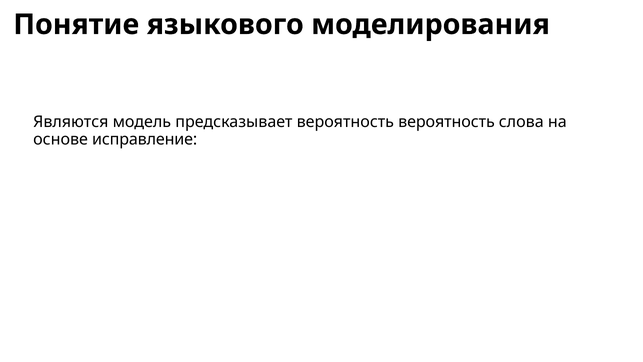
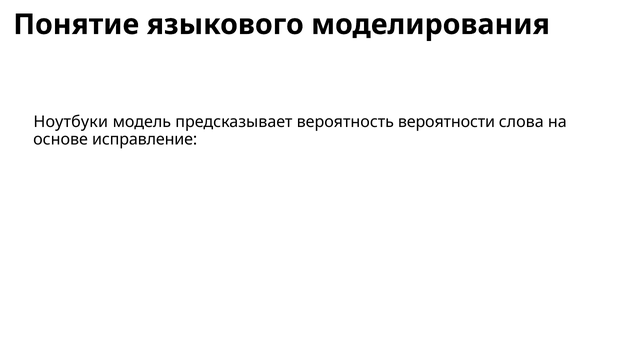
Являются: Являются -> Ноутбуки (71, 122)
вероятность вероятность: вероятность -> вероятности (446, 122)
